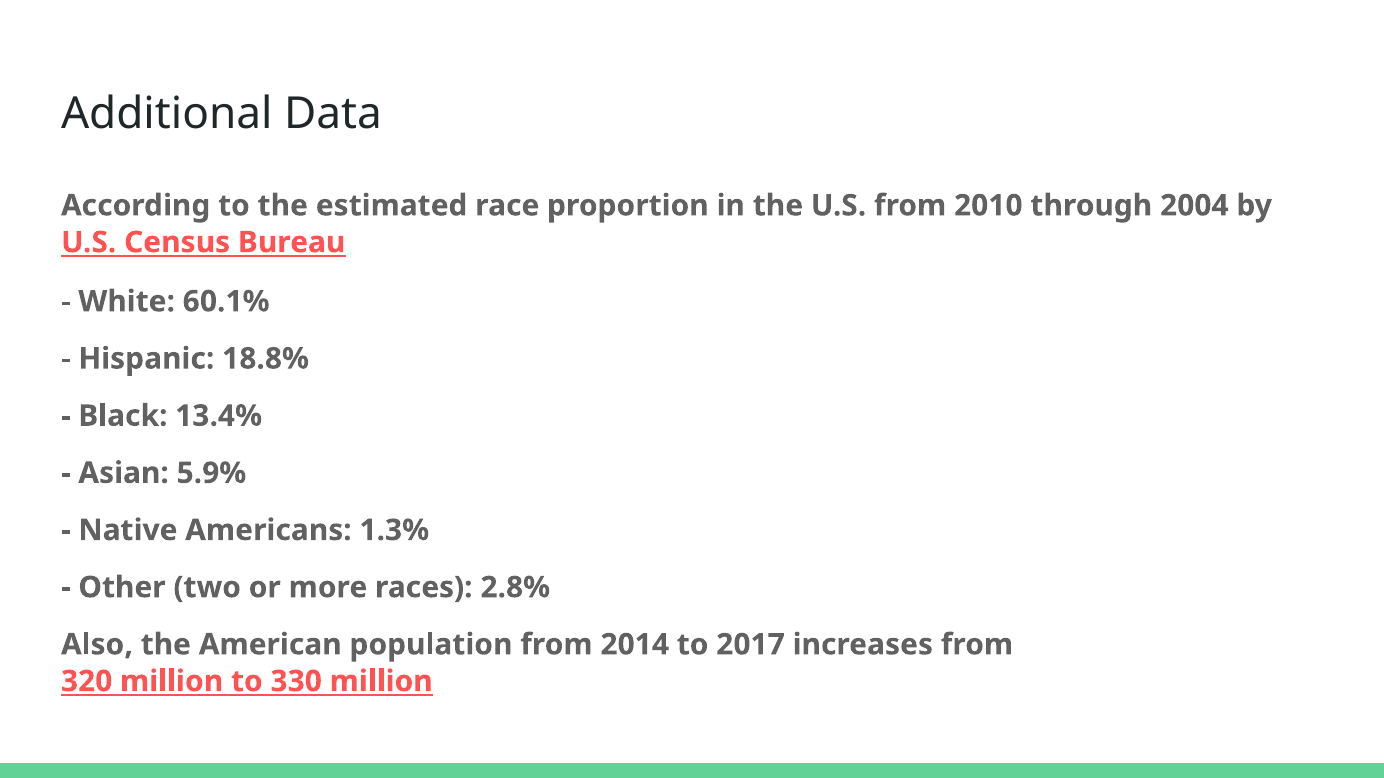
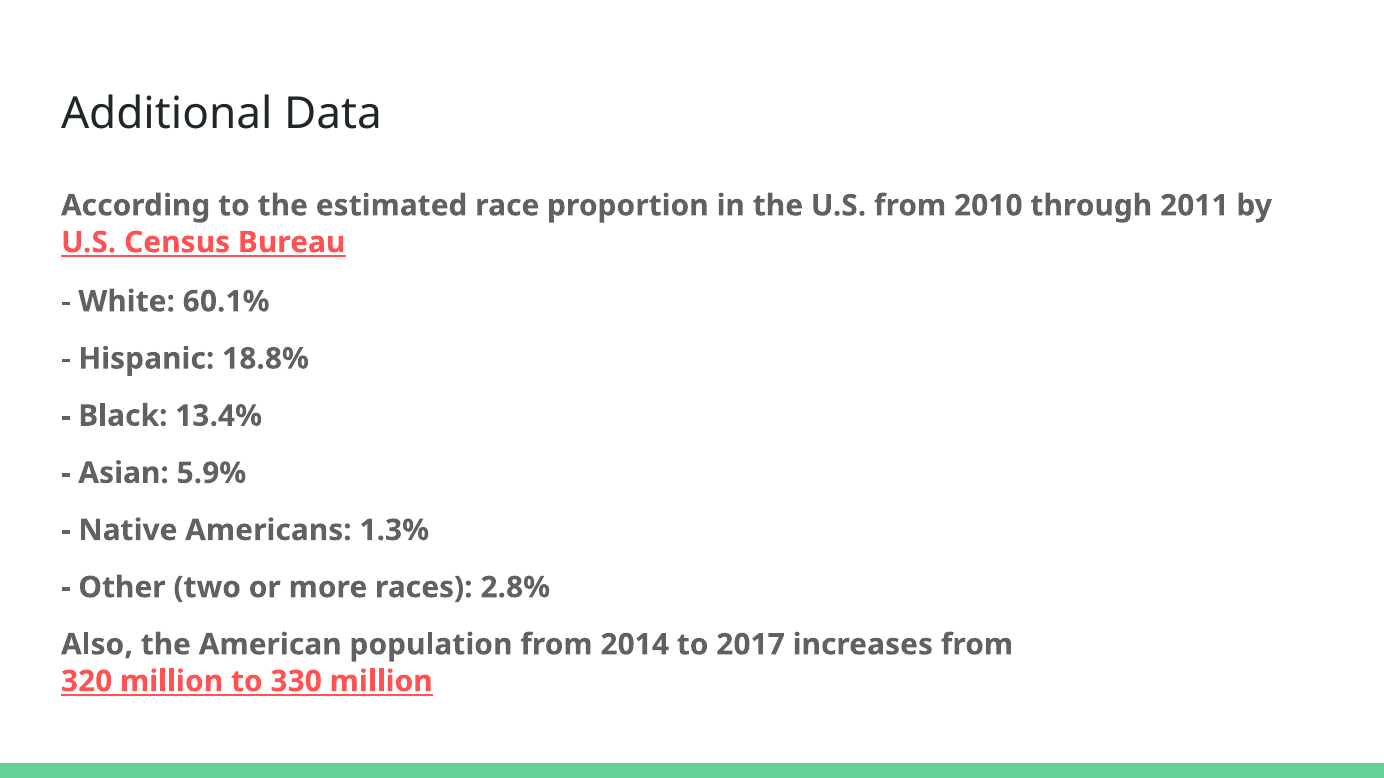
2004: 2004 -> 2011 (1194, 206)
